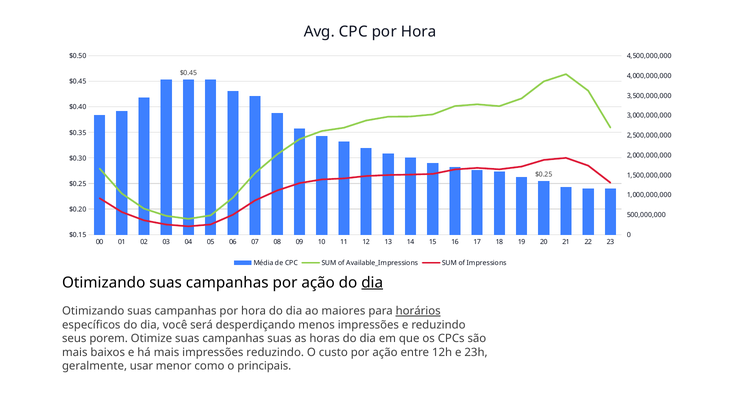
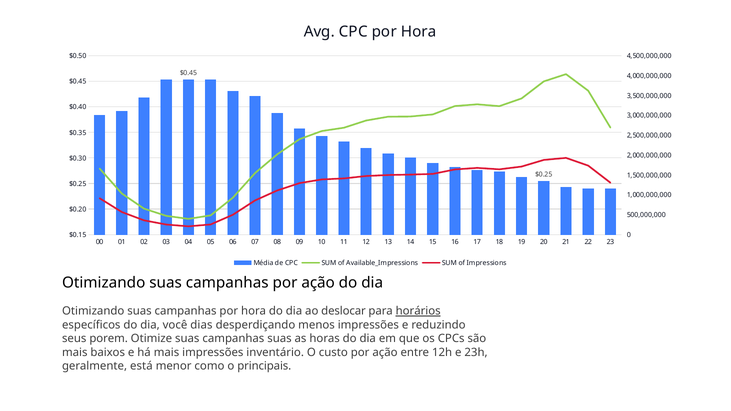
dia underline: present -> none (372, 283)
maiores: maiores -> deslocar (344, 311)
será: será -> dias (201, 325)
impressões reduzindo: reduzindo -> inventário (275, 352)
usar: usar -> está (141, 366)
